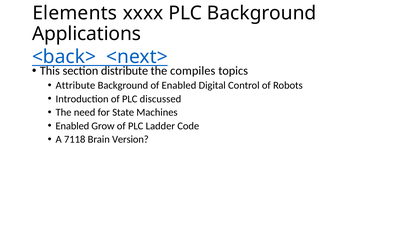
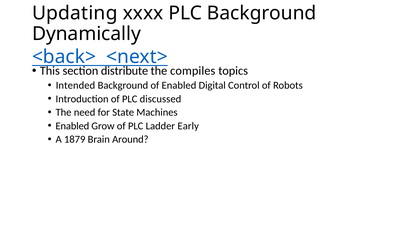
Elements: Elements -> Updating (75, 13)
Applications: Applications -> Dynamically (86, 34)
Attribute: Attribute -> Intended (75, 85)
Code: Code -> Early (188, 126)
7118: 7118 -> 1879 (75, 140)
Version: Version -> Around (130, 140)
